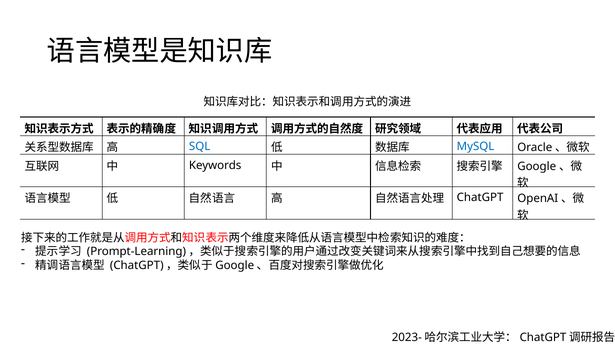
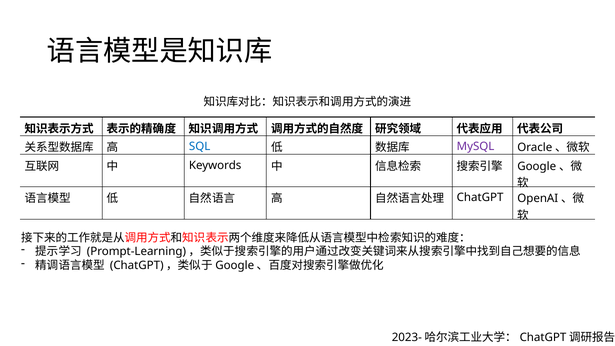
MySQL colour: blue -> purple (476, 146)
